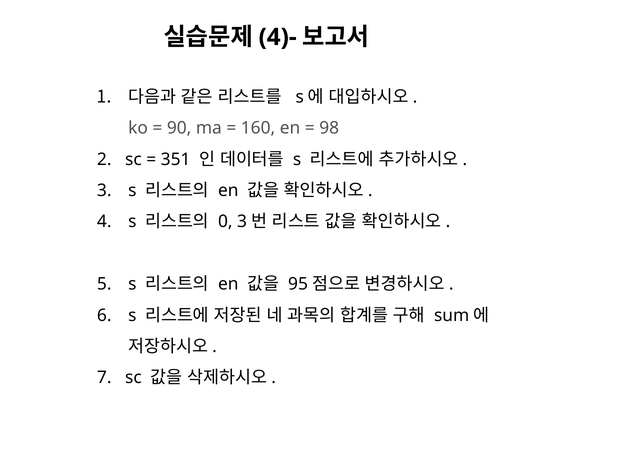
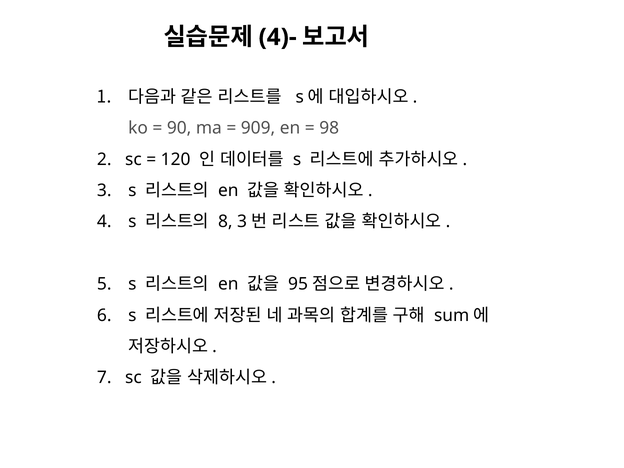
160: 160 -> 909 (258, 128)
351: 351 -> 120 (176, 159)
0: 0 -> 8 (225, 222)
